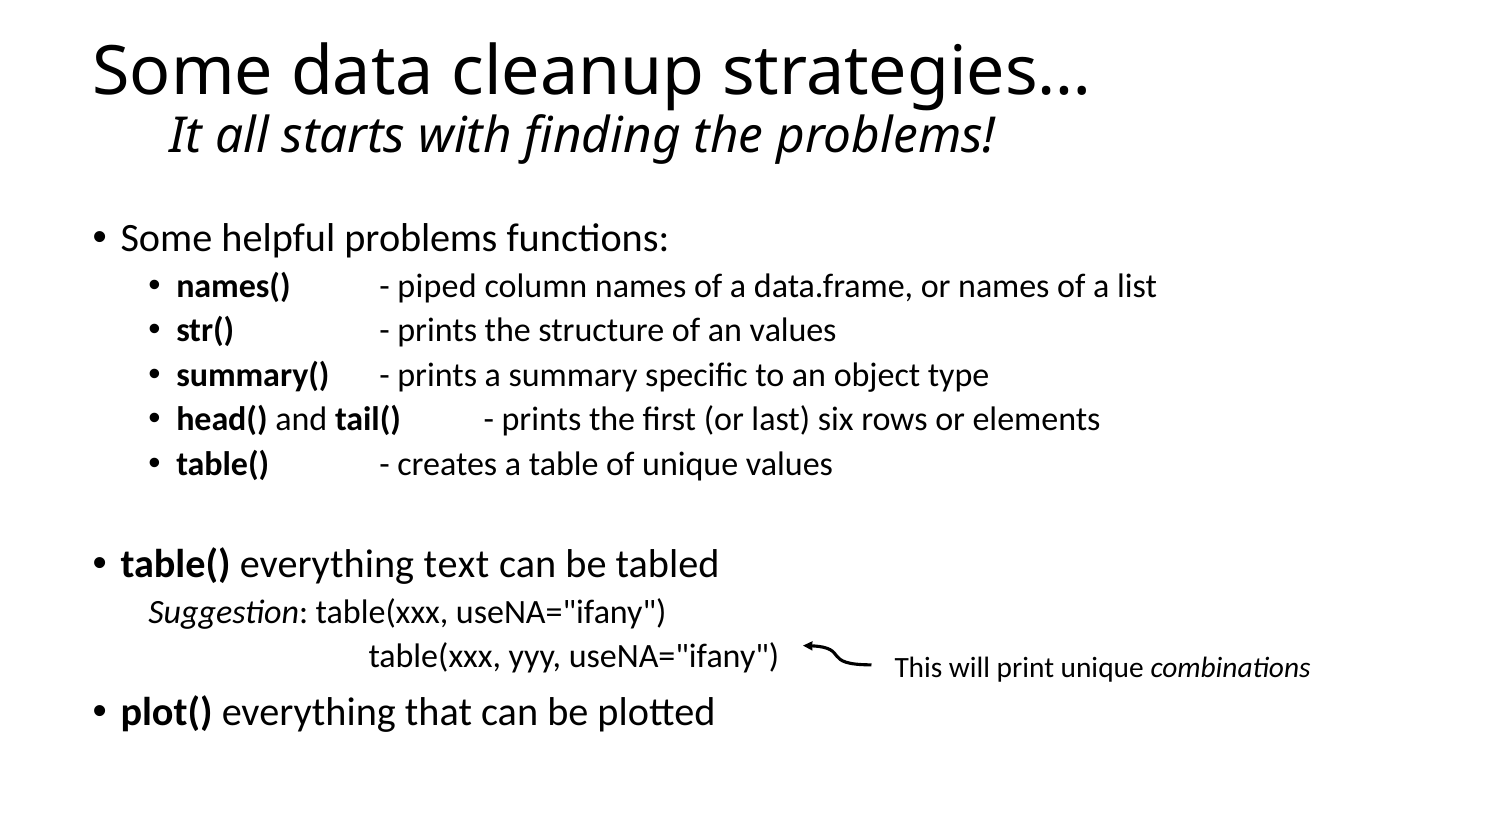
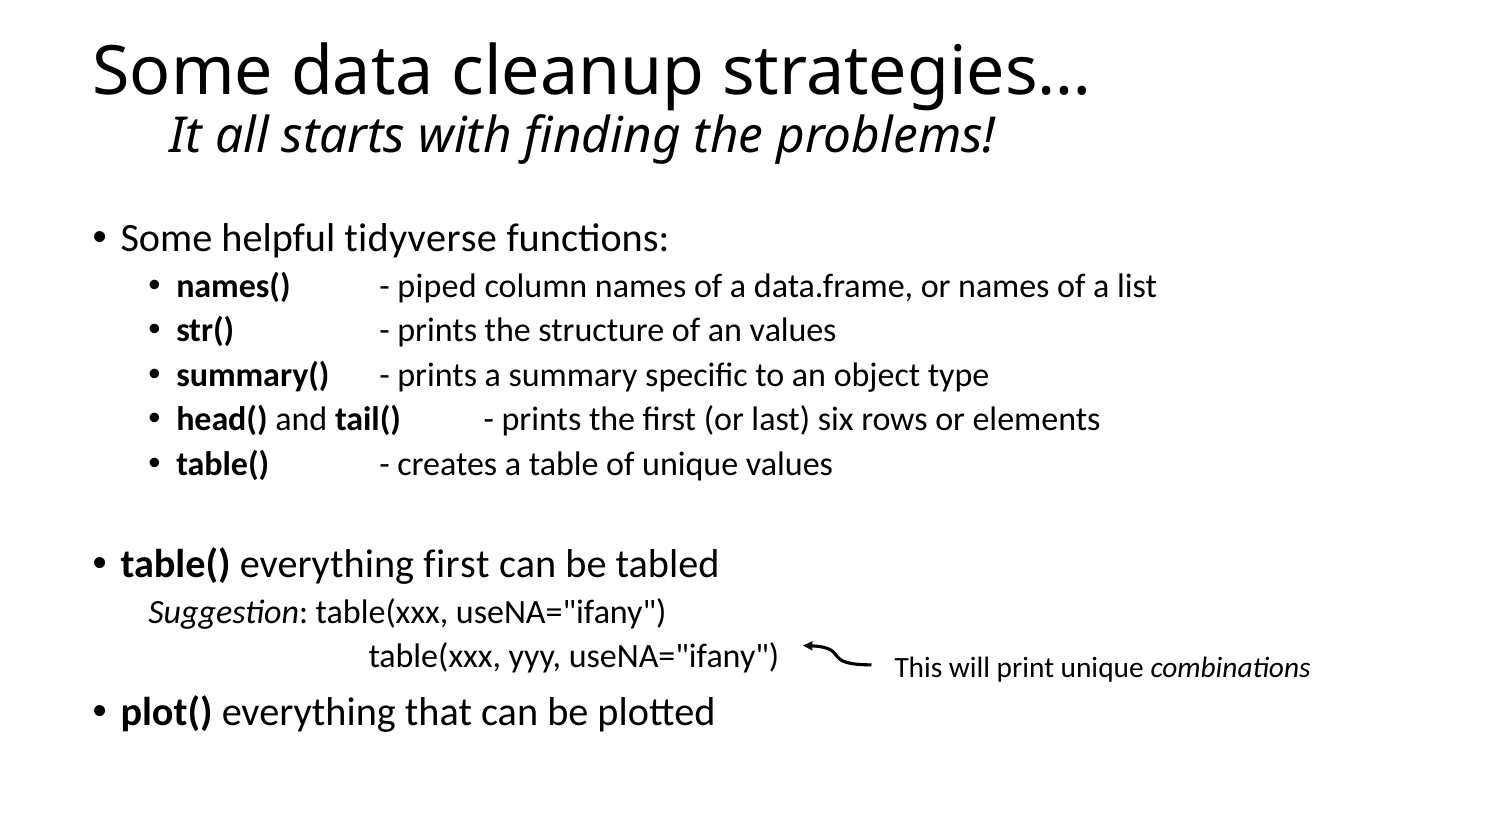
helpful problems: problems -> tidyverse (421, 238)
everything text: text -> first (456, 564)
